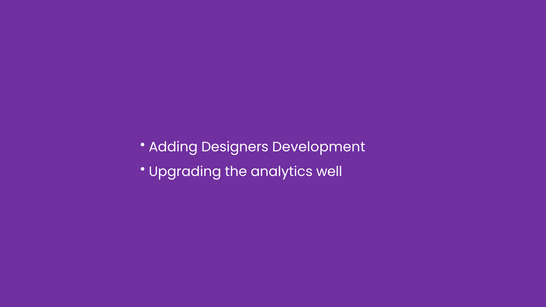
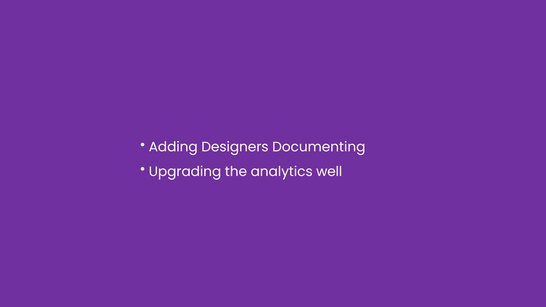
Development: Development -> Documenting (319, 147)
